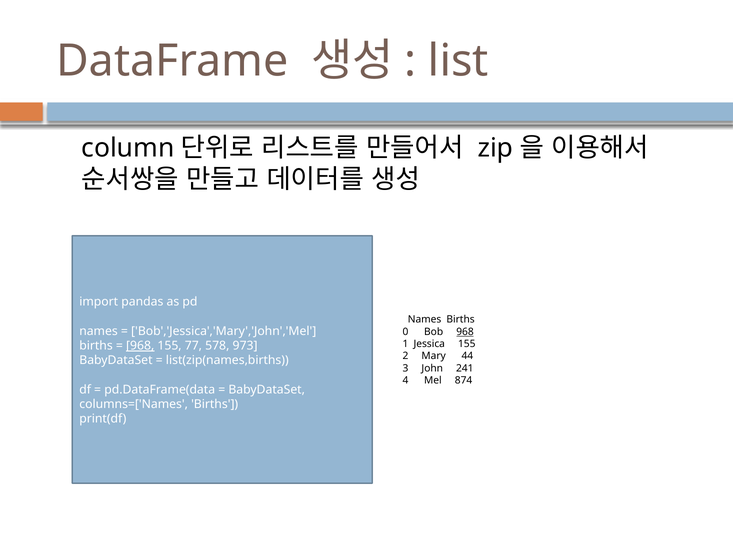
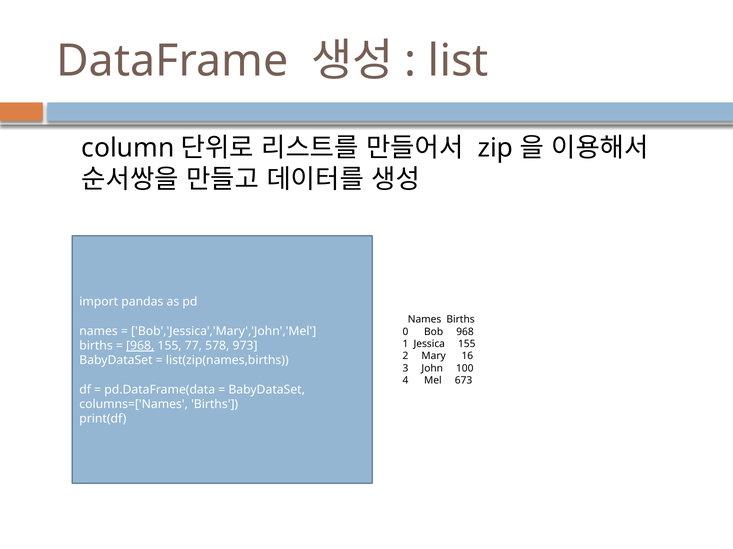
968 underline: present -> none (465, 332)
44: 44 -> 16 (467, 357)
241: 241 -> 100 (465, 369)
874: 874 -> 673 (464, 381)
